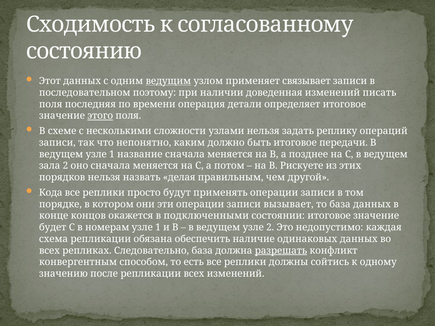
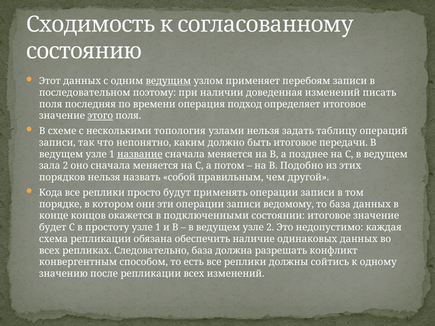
связывает: связывает -> перебоям (306, 81)
детали: детали -> подход (245, 104)
сложности: сложности -> топология (180, 131)
реплику: реплику -> таблицу (337, 131)
название underline: none -> present (140, 154)
Рискуете: Рискуете -> Подобно (302, 166)
делая: делая -> собой (179, 177)
вызывает: вызывает -> ведомому (289, 204)
номерам: номерам -> простоту (107, 227)
разрешать underline: present -> none (281, 251)
